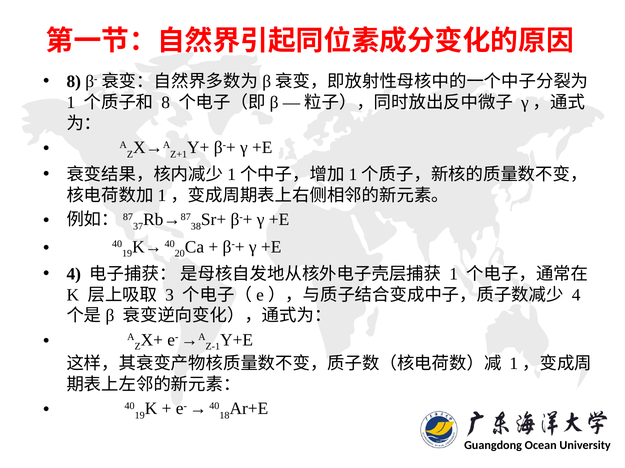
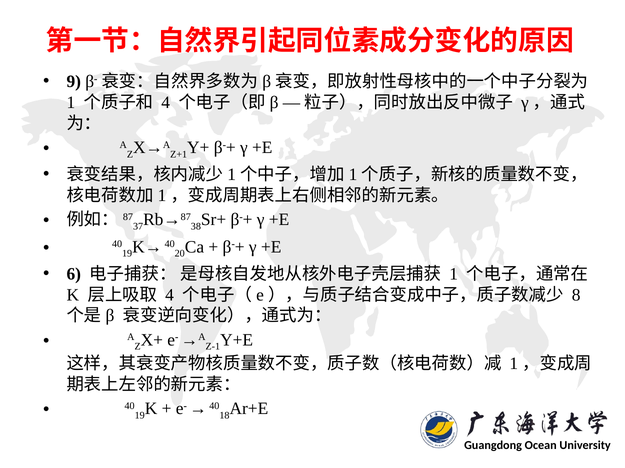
8: 8 -> 9 (74, 82)
8: 8 -> 4 (166, 103)
4: 4 -> 6 (74, 274)
3: 3 -> 4 (170, 295)
4: 4 -> 8 (576, 295)
